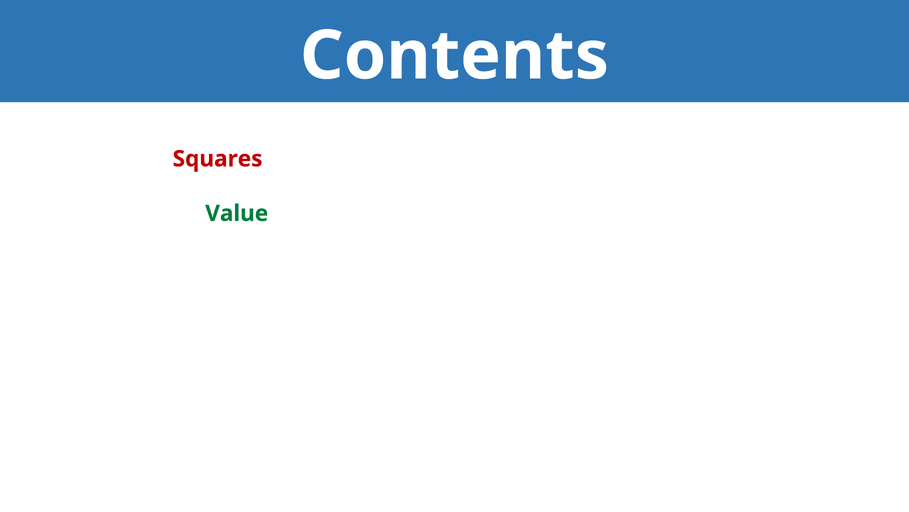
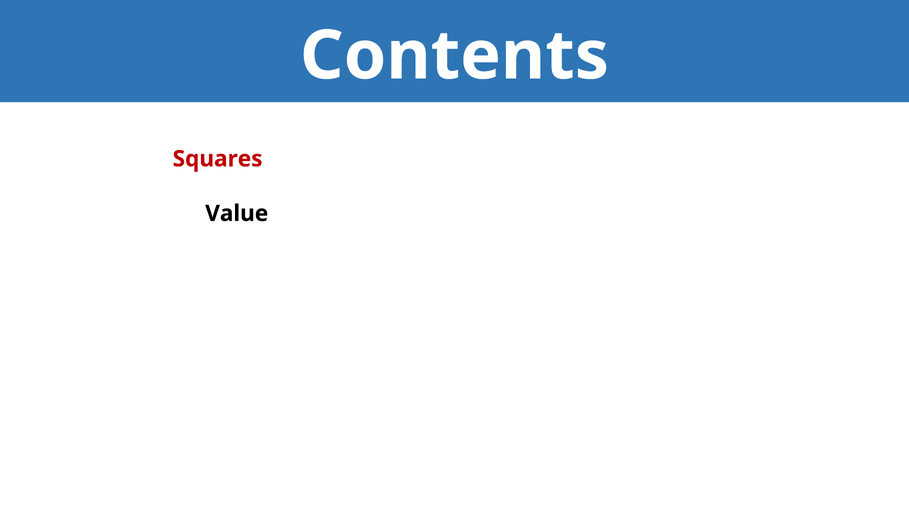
Value colour: green -> black (237, 213)
